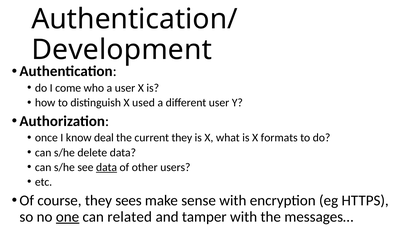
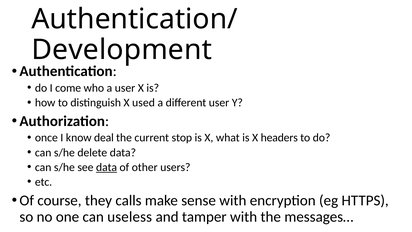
current they: they -> stop (182, 138)
formats: formats -> headers (279, 138)
sees: sees -> calls (128, 200)
one underline: present -> none (68, 217)
related: related -> useless (130, 217)
